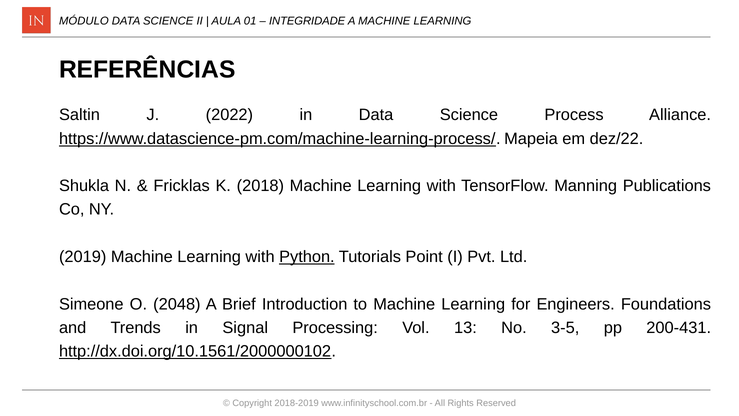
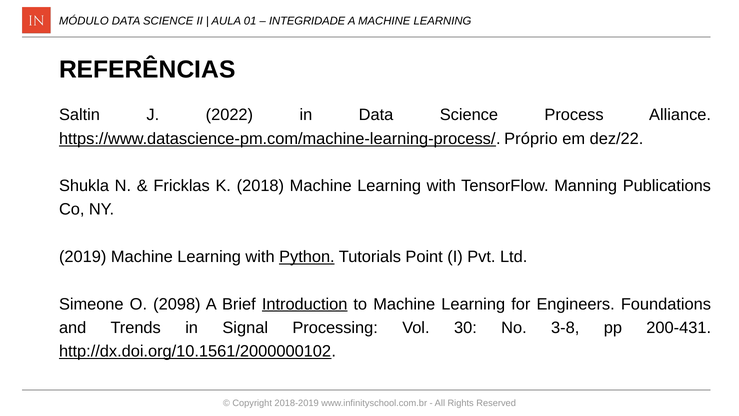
Mapeia: Mapeia -> Próprio (531, 139)
2048: 2048 -> 2098 (177, 304)
Introduction underline: none -> present (305, 304)
13: 13 -> 30 (465, 328)
3-5: 3-5 -> 3-8 (565, 328)
